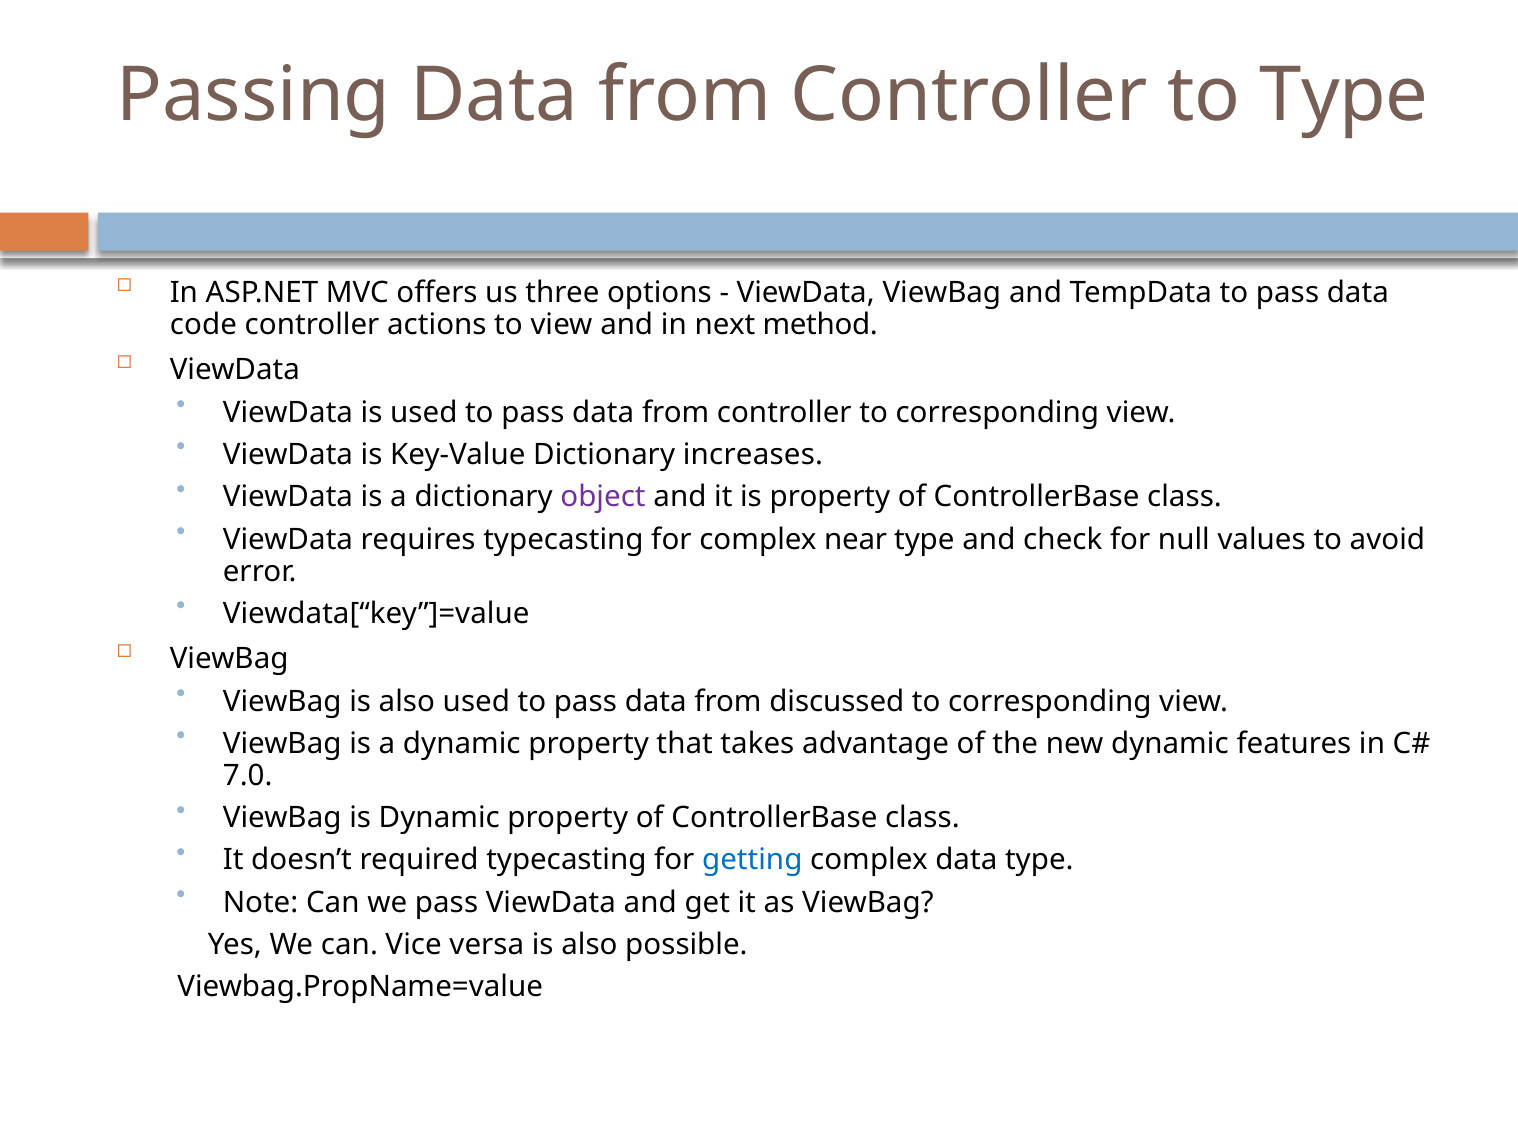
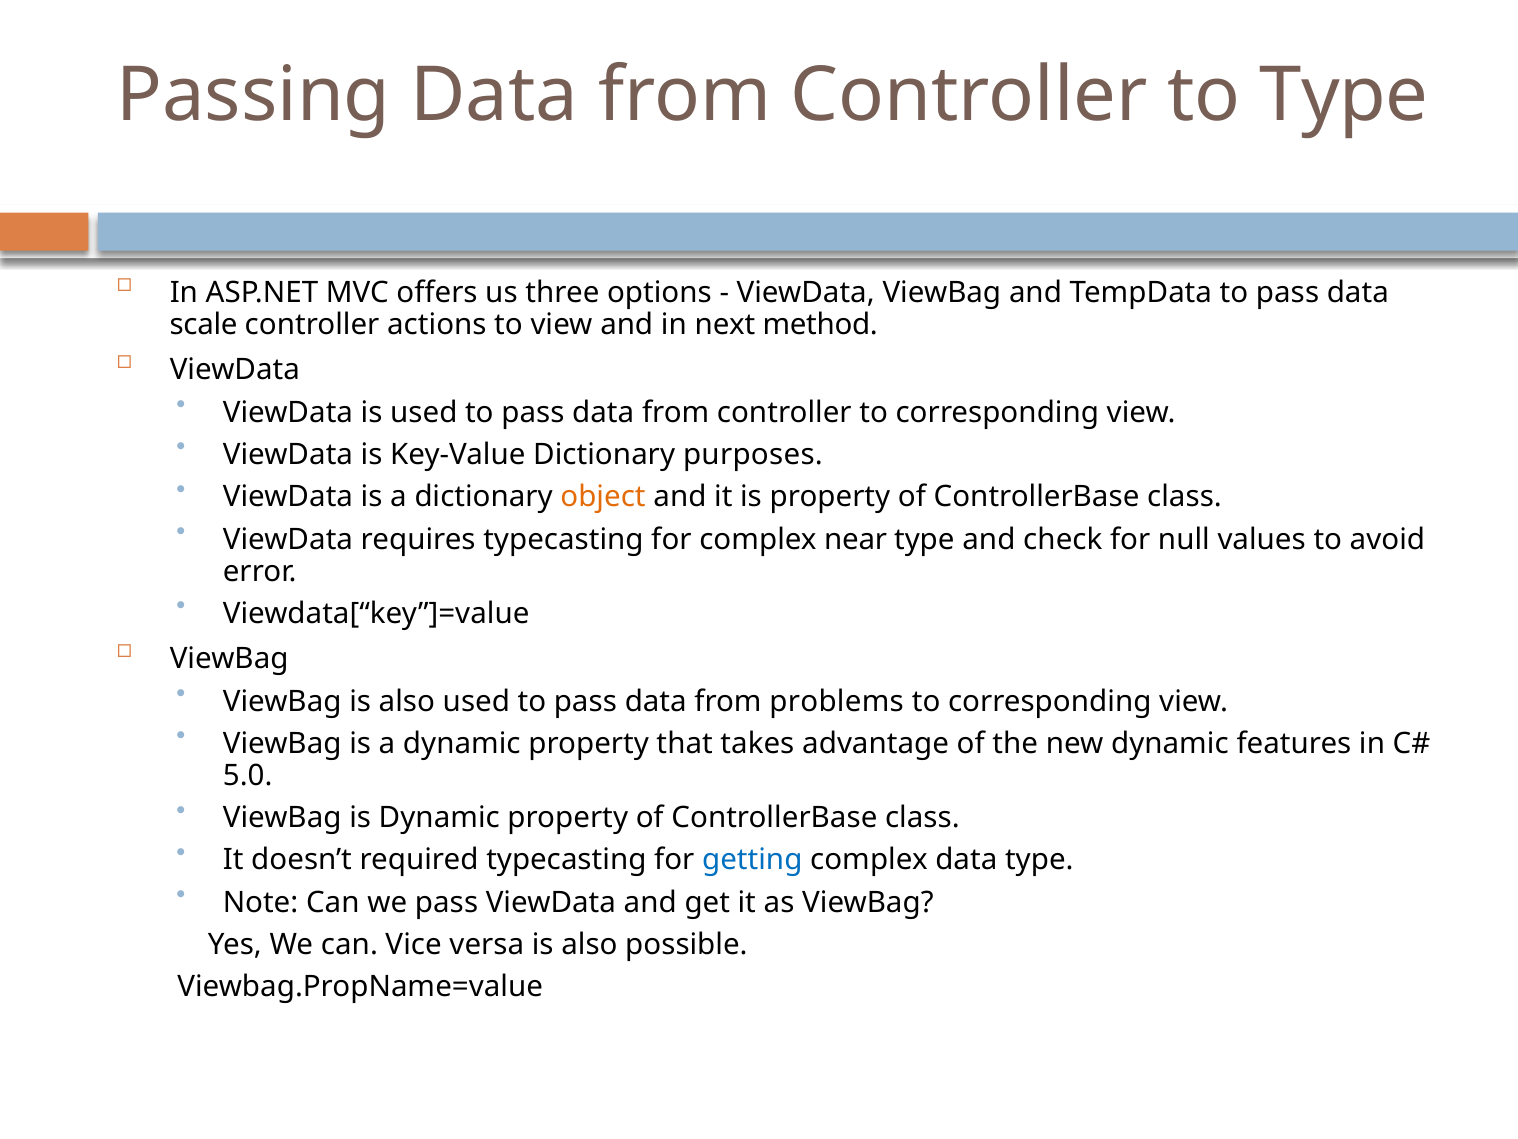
code: code -> scale (204, 325)
increases: increases -> purposes (753, 455)
object colour: purple -> orange (603, 497)
discussed: discussed -> problems (837, 701)
7.0: 7.0 -> 5.0 (248, 775)
